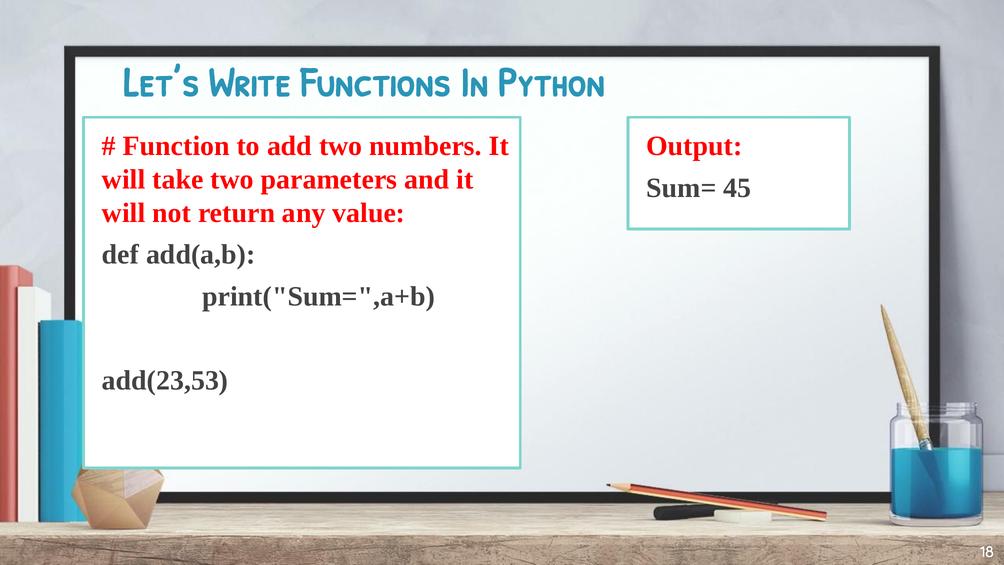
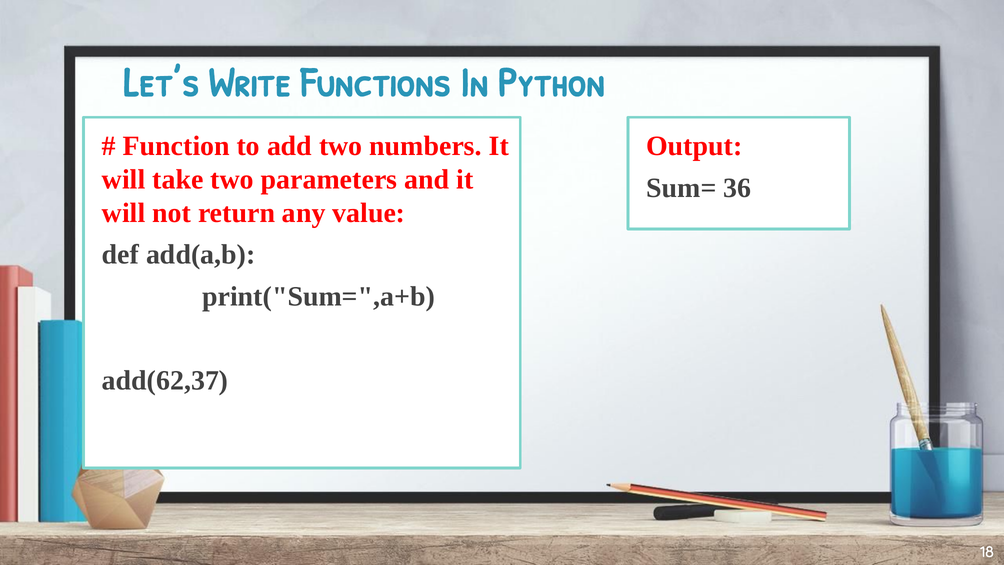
45: 45 -> 36 (737, 188)
add(23,53: add(23,53 -> add(62,37 (165, 380)
